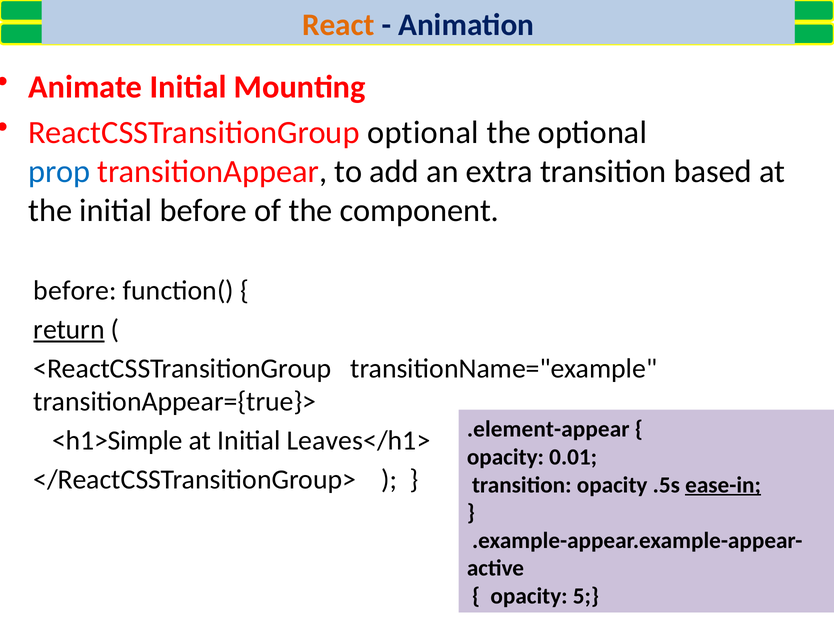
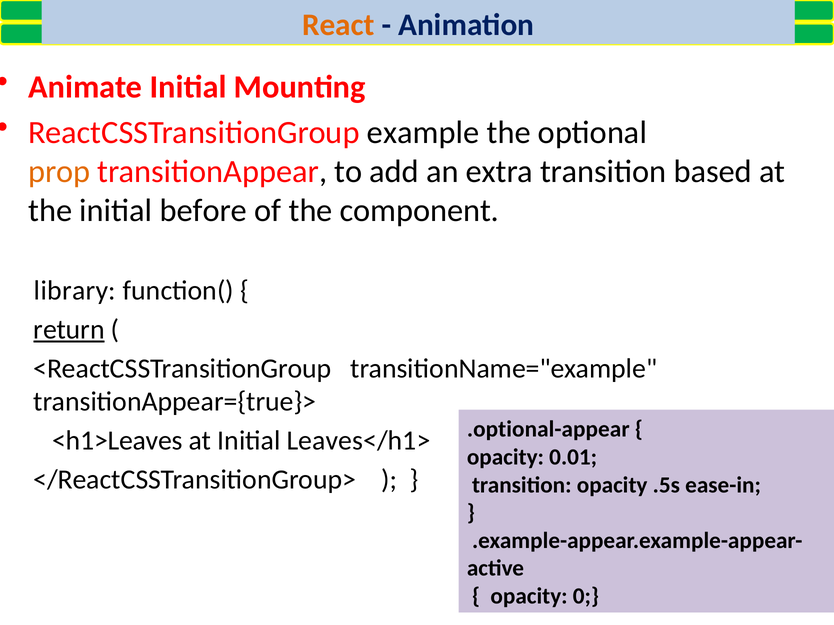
ReactCSSTransitionGroup optional: optional -> example (423, 133)
prop colour: blue -> orange (59, 172)
before: before -> library (75, 291)
.element-appear: .element-appear -> .optional-appear (548, 430)
<h1>Simple: <h1>Simple -> <h1>Leaves (117, 441)
ease-in underline: present -> none (723, 485)
5: 5 -> 0 (586, 597)
